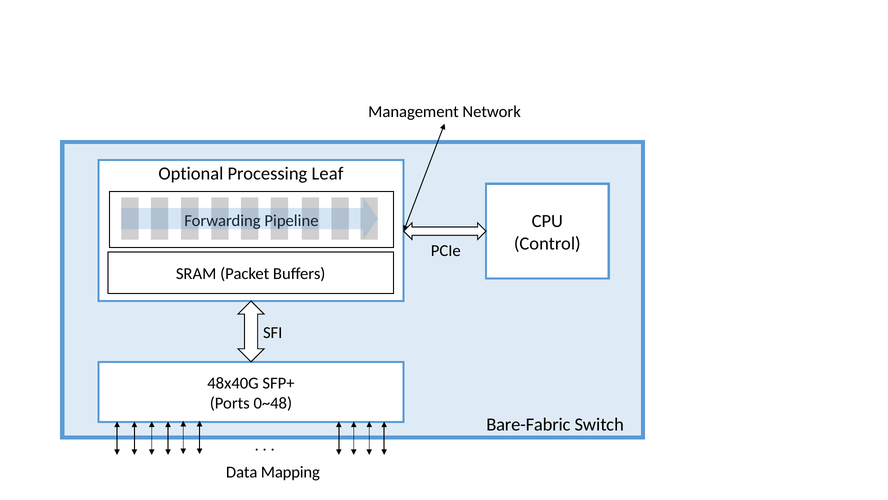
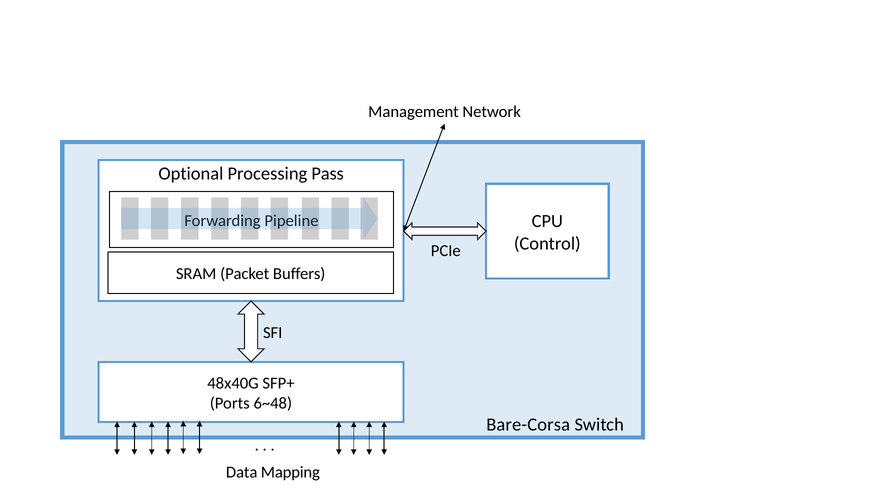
Leaf: Leaf -> Pass (328, 173)
0~48: 0~48 -> 6~48 (273, 403)
Bare-Fabric: Bare-Fabric -> Bare-Corsa (528, 424)
